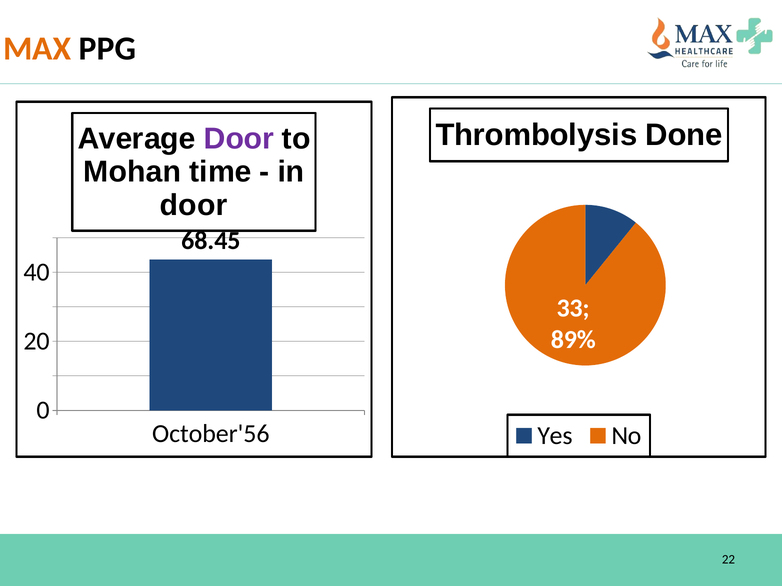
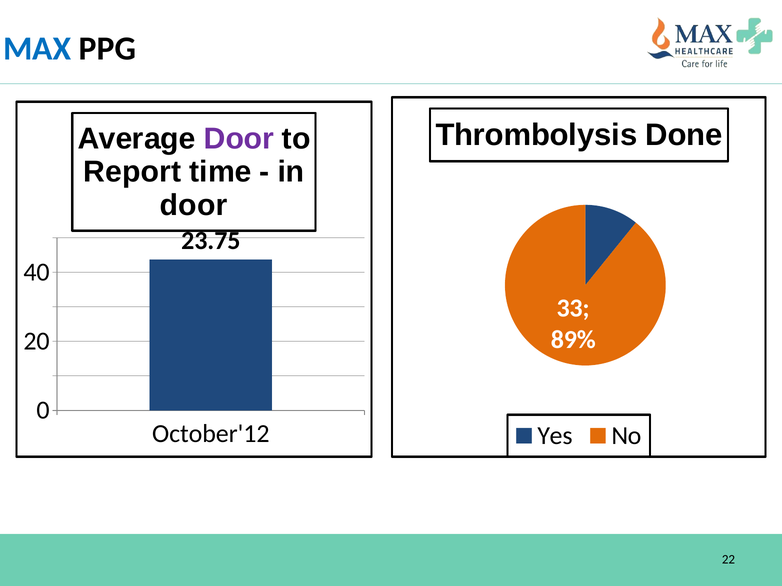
MAX colour: orange -> blue (37, 49)
Mohan: Mohan -> Report (132, 172)
68.45: 68.45 -> 23.75 (211, 241)
October'56: October'56 -> October'12 (211, 434)
